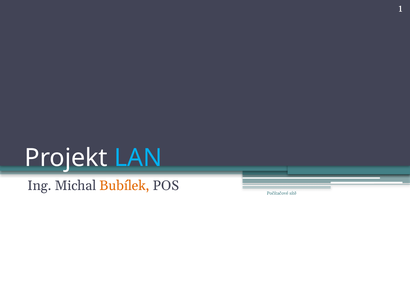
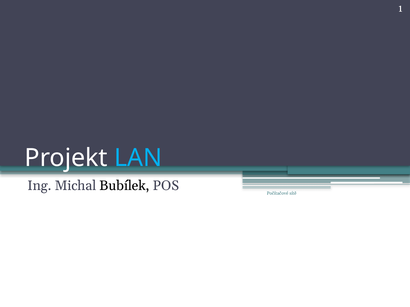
Bubílek colour: orange -> black (125, 186)
